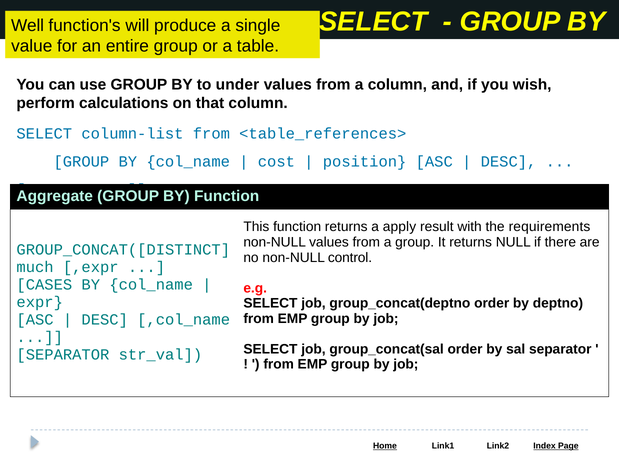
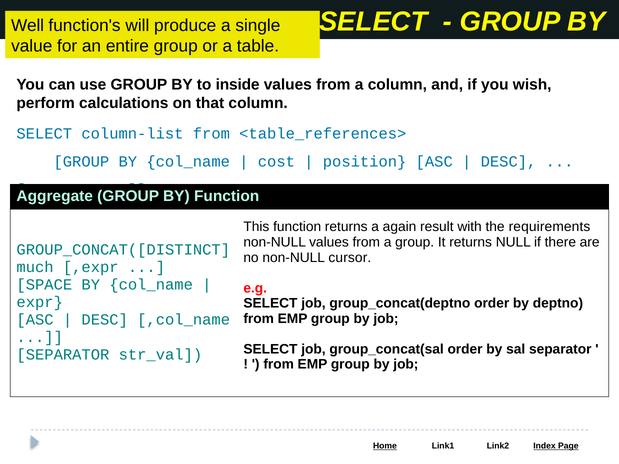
under: under -> inside (238, 85)
apply: apply -> again (400, 227)
control: control -> cursor (350, 258)
CASES: CASES -> SPACE (44, 285)
